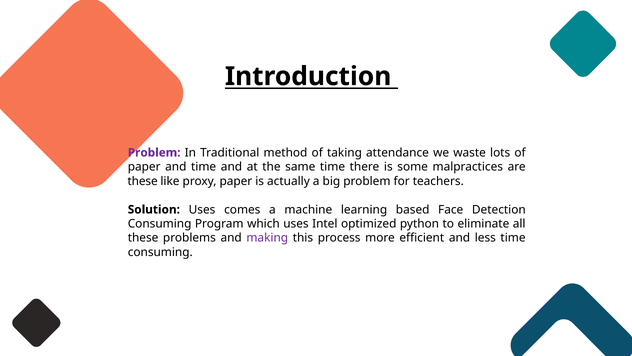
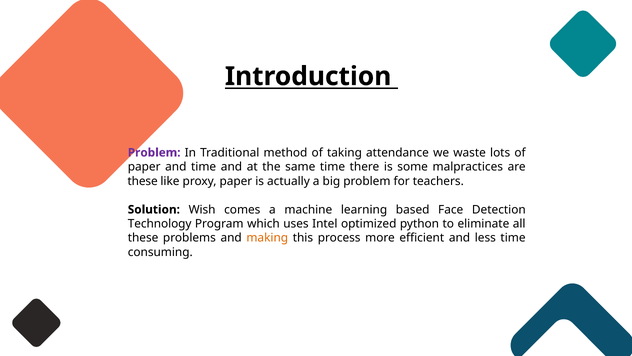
Solution Uses: Uses -> Wish (202, 209)
Consuming: Consuming -> Technology (160, 224)
making colour: purple -> orange (267, 238)
